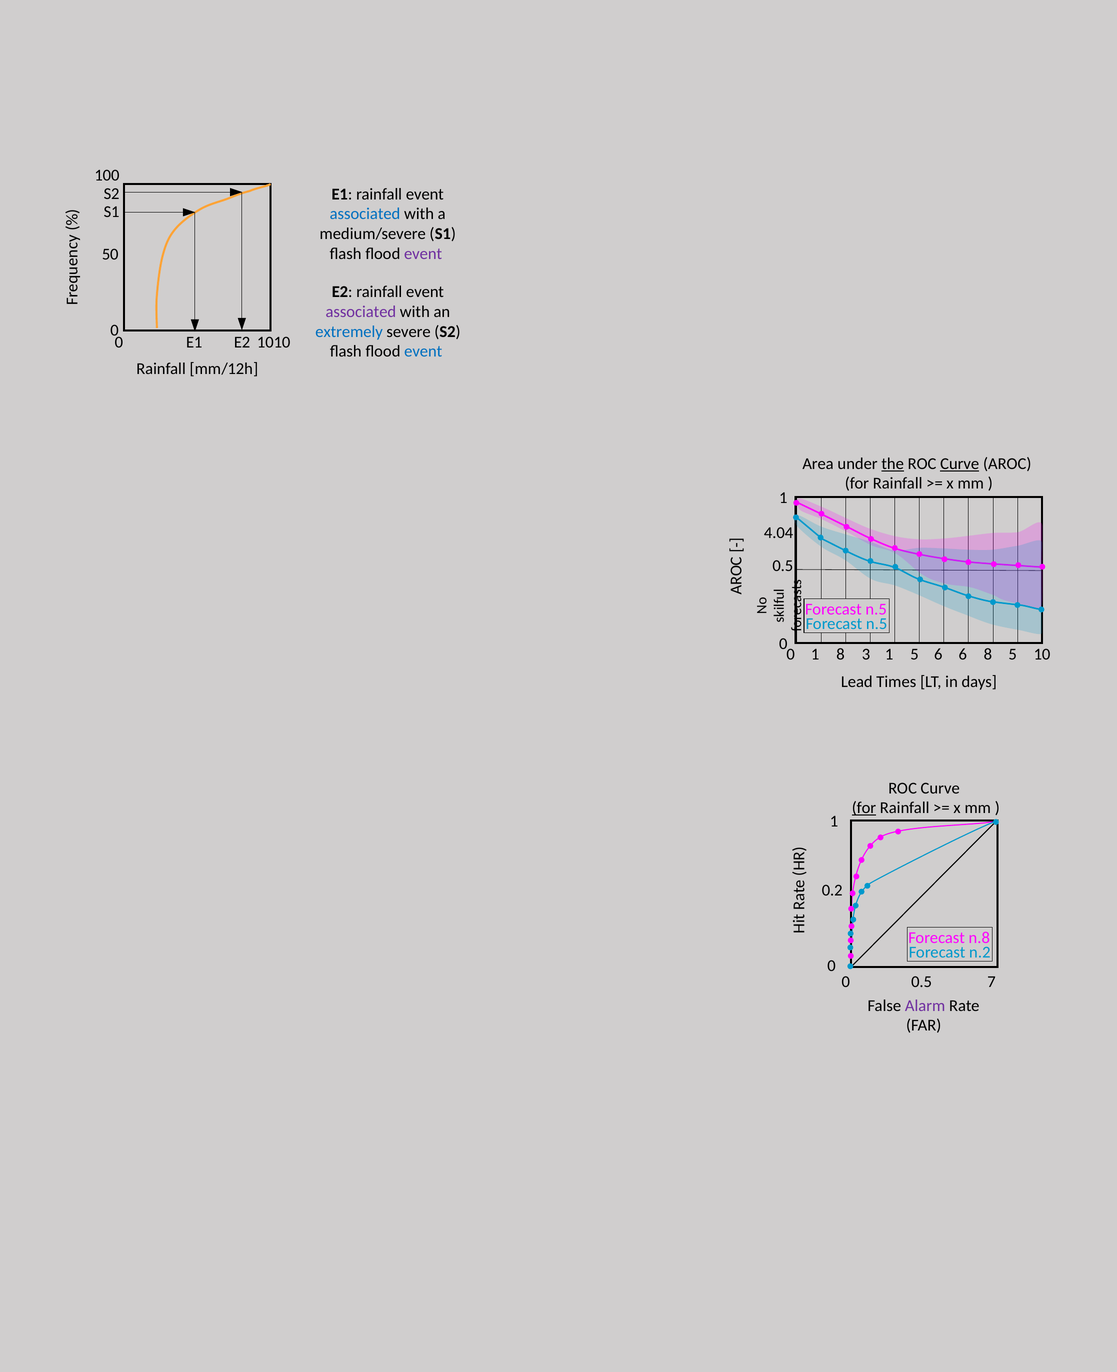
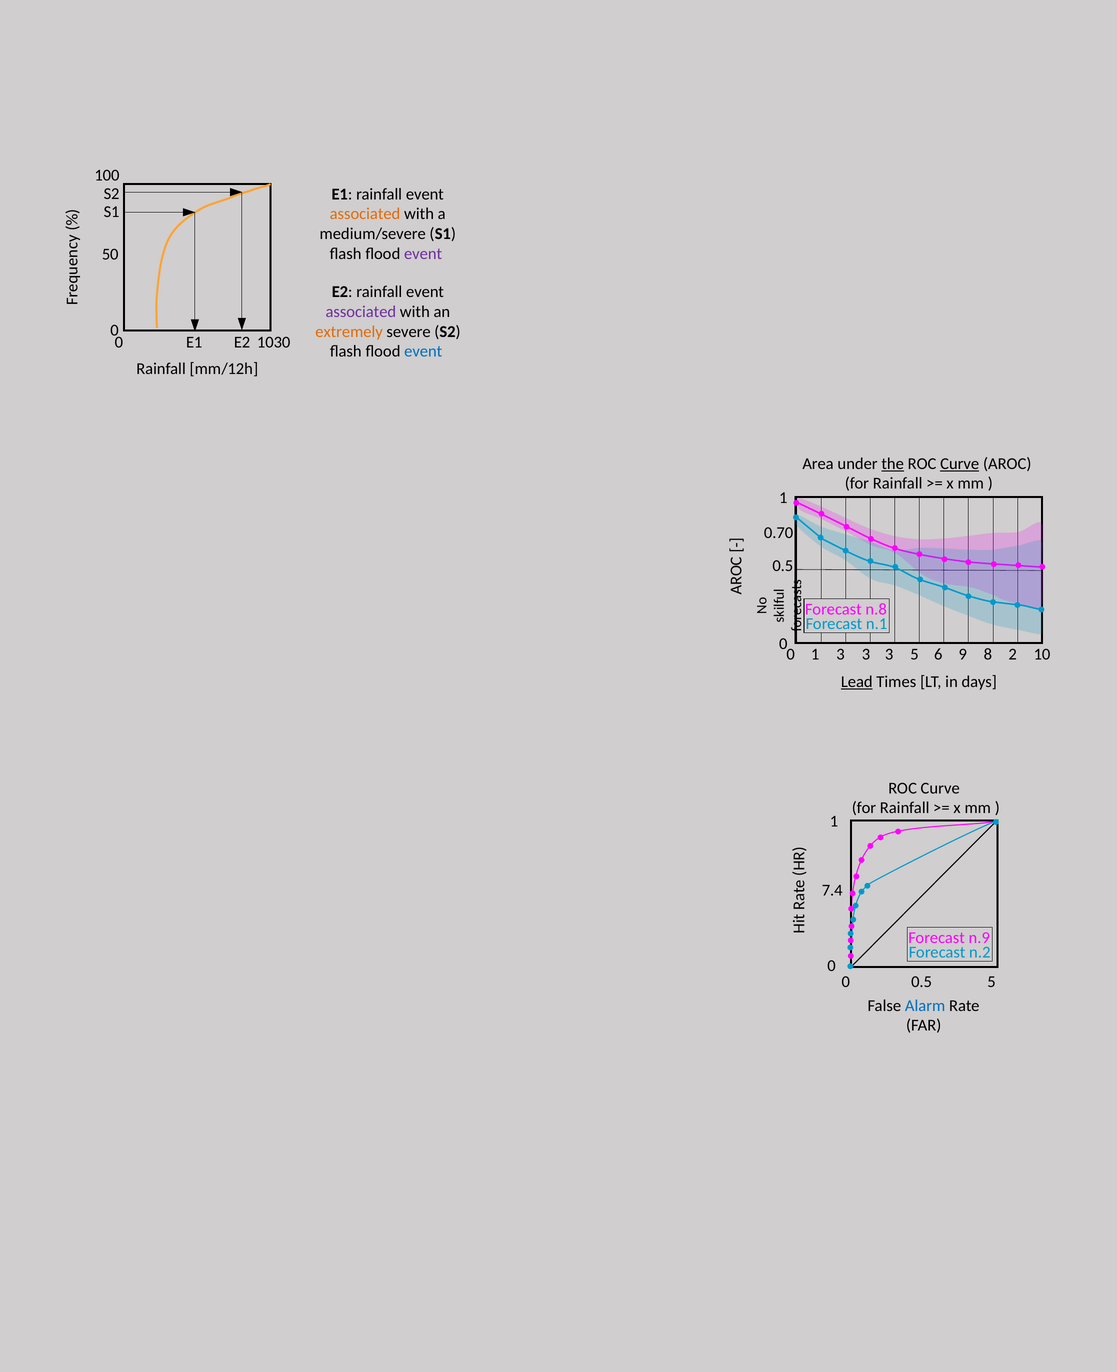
associated colour: blue -> orange (365, 214)
extremely colour: blue -> orange (349, 332)
1010: 1010 -> 1030 (274, 342)
4.04: 4.04 -> 0.70 (779, 533)
n.5: n.5 -> n.8 (876, 609)
n.5: n.5 -> n.1 (877, 624)
1 8: 8 -> 3 (840, 654)
1: 1 -> 3 (889, 654)
6 6: 6 -> 9 (963, 654)
8 5: 5 -> 2 (1013, 654)
Lead underline: none -> present (857, 682)
for underline: present -> none (864, 808)
0.2: 0.2 -> 7.4 (832, 890)
n.8: n.8 -> n.9 (979, 938)
0.5 7: 7 -> 5 (992, 982)
Alarm colour: purple -> blue (925, 1006)
